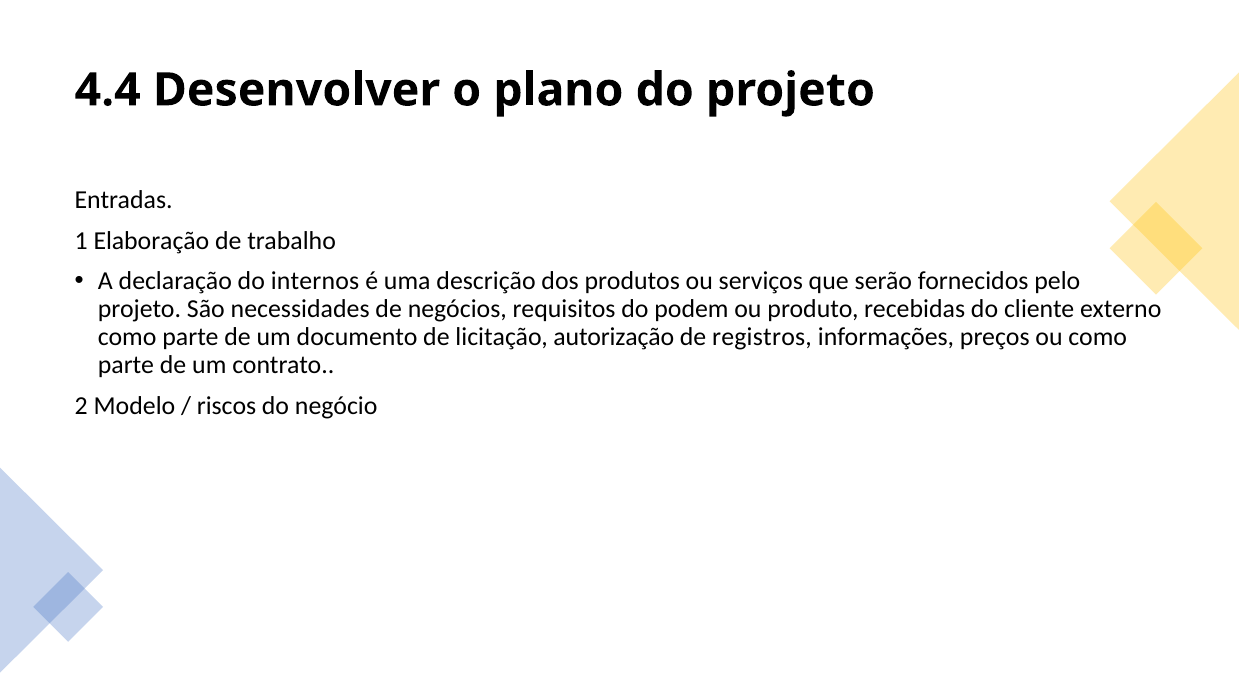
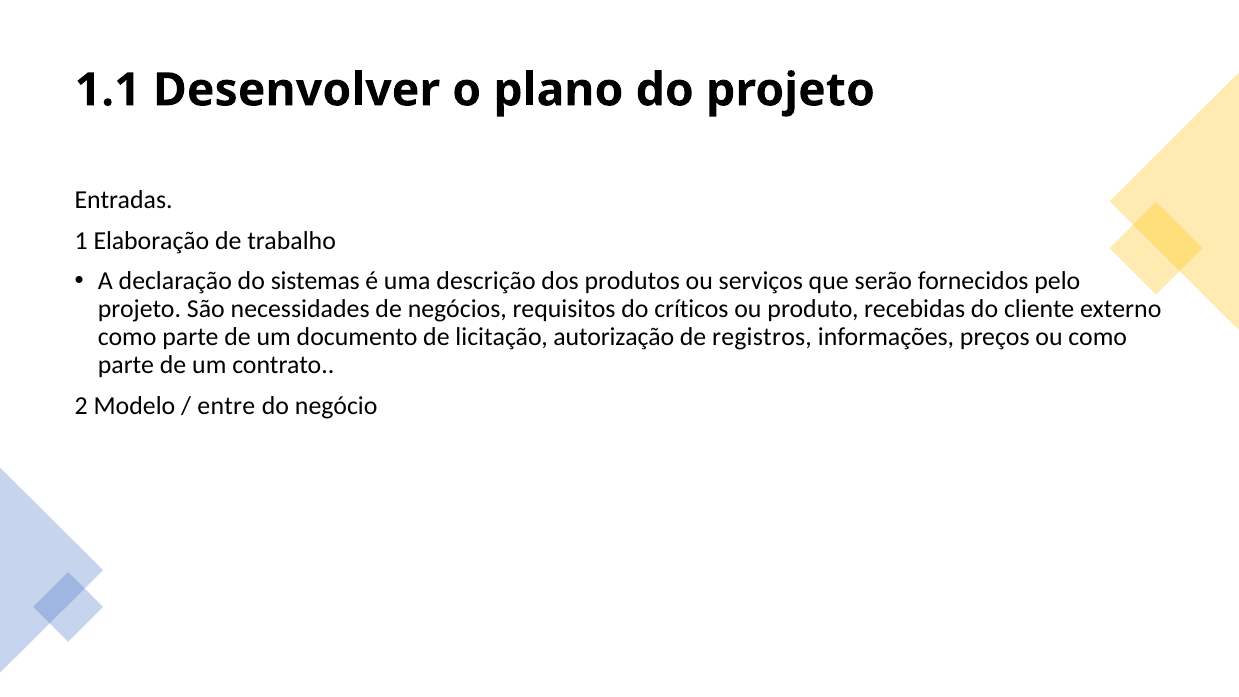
4.4: 4.4 -> 1.1 (108, 90)
internos: internos -> sistemas (315, 281)
podem: podem -> críticos (692, 309)
riscos: riscos -> entre (226, 406)
